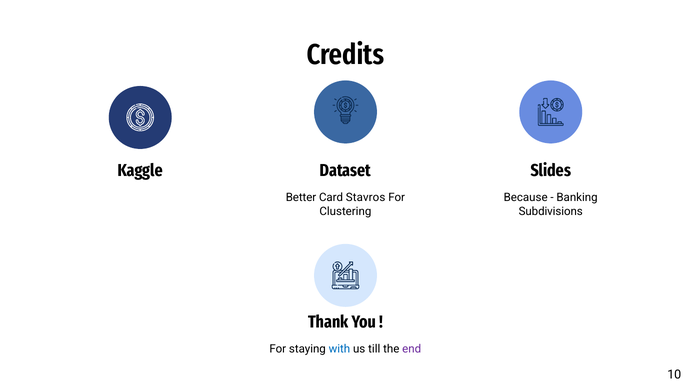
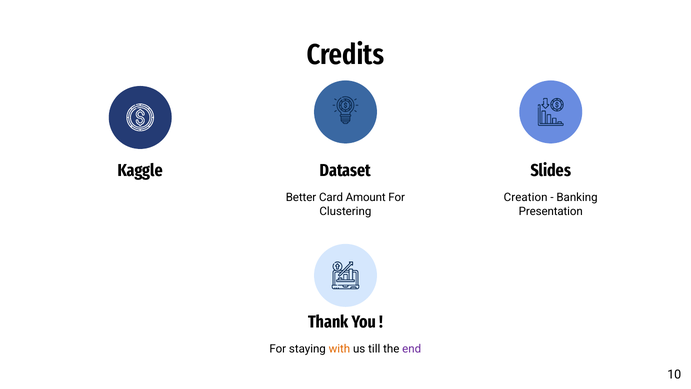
Stavros: Stavros -> Amount (366, 197)
Because: Because -> Creation (526, 197)
Subdivisions: Subdivisions -> Presentation (551, 211)
with colour: blue -> orange (339, 349)
